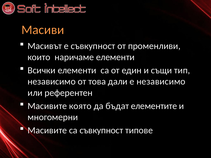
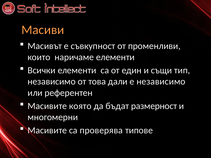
елементите: елементите -> размерност (154, 106)
са съвкупност: съвкупност -> проверява (101, 131)
